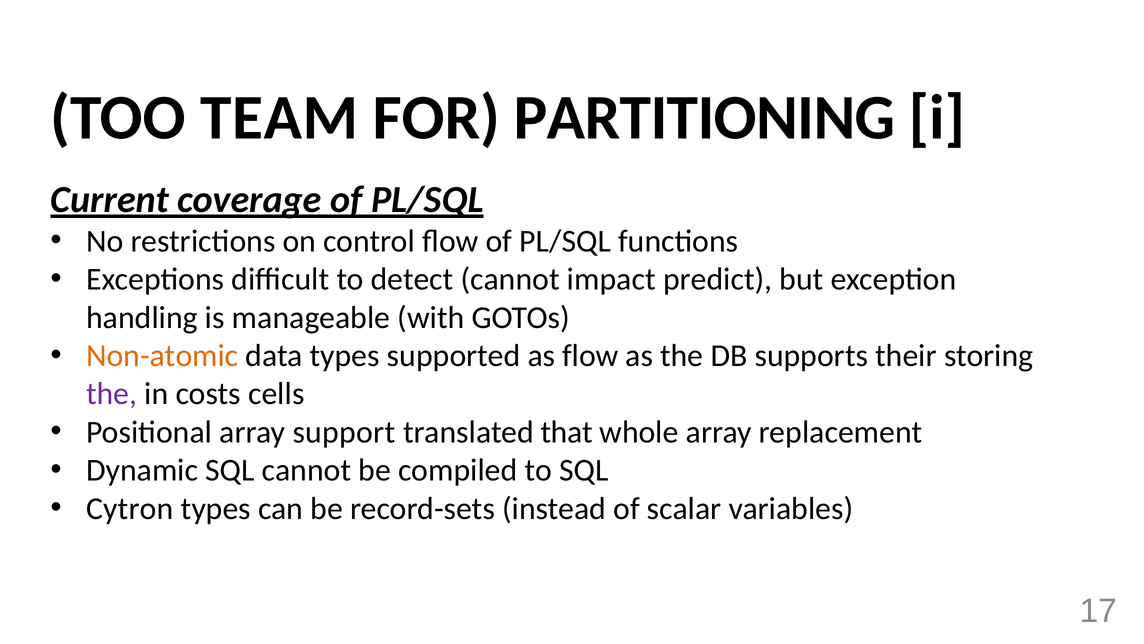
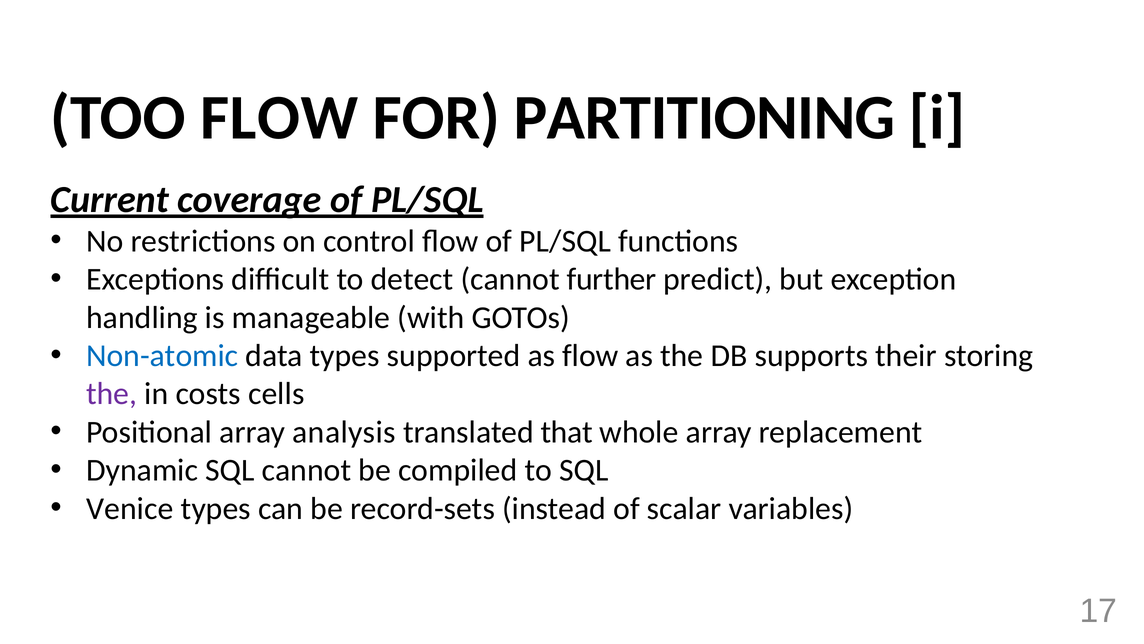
TOO TEAM: TEAM -> FLOW (279, 117)
impact: impact -> further (612, 279)
Non-atomic colour: orange -> blue (162, 356)
support: support -> analysis (344, 432)
Cytron: Cytron -> Venice (130, 508)
